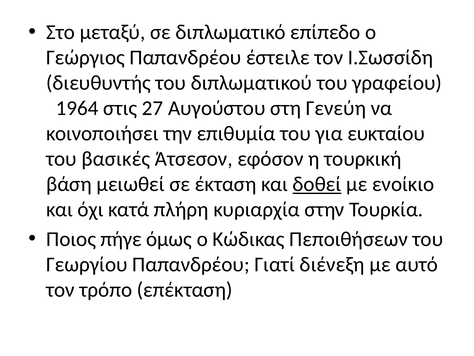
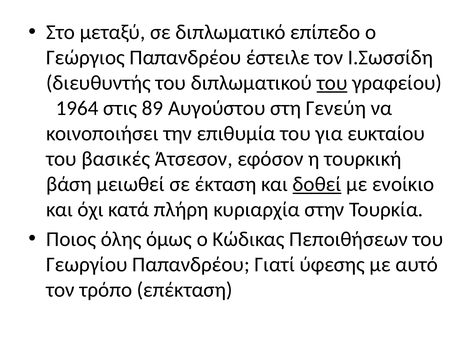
του underline: none -> present (332, 83)
27: 27 -> 89 (153, 108)
πήγε: πήγε -> όλης (121, 239)
διένεξη: διένεξη -> ύφεσης (332, 264)
